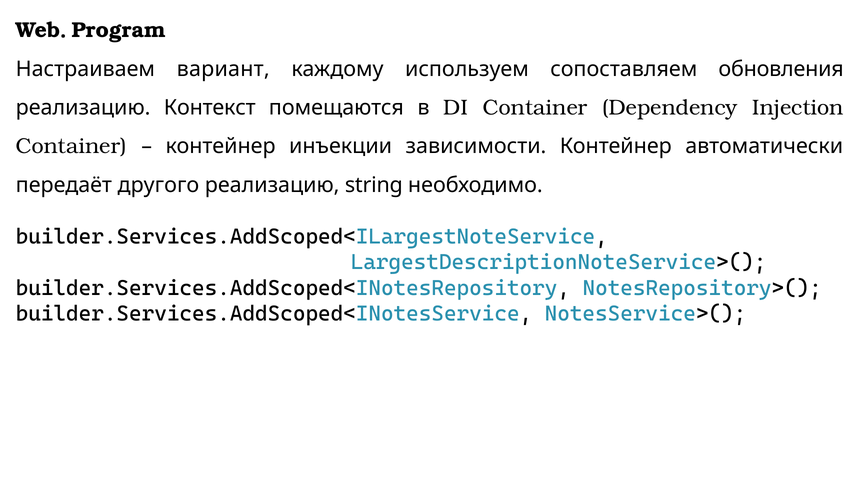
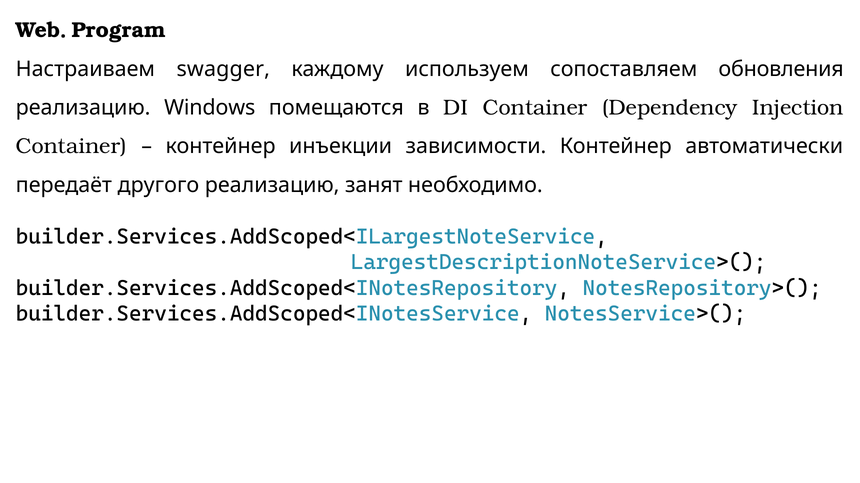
вариант: вариант -> swagger (223, 69)
Контекст: Контекст -> Windows (210, 108)
string: string -> занят (374, 185)
